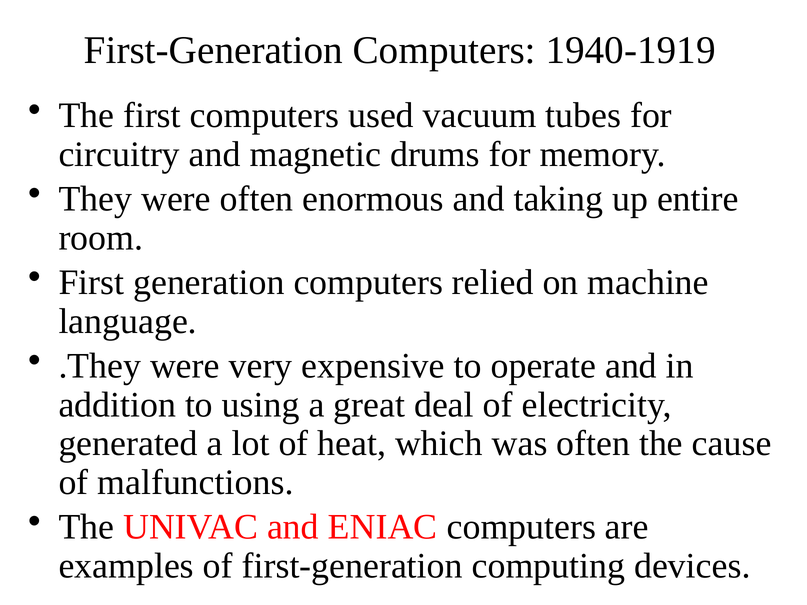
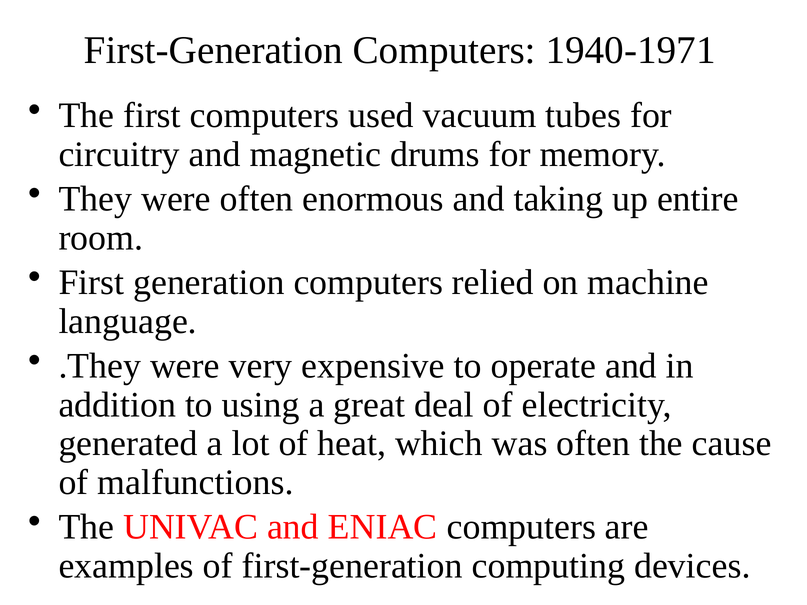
1940-1919: 1940-1919 -> 1940-1971 (631, 50)
